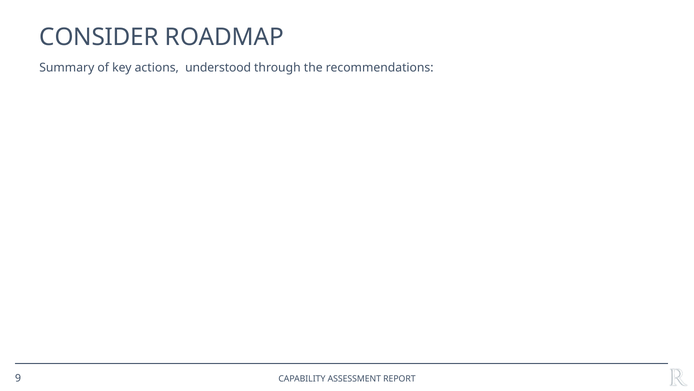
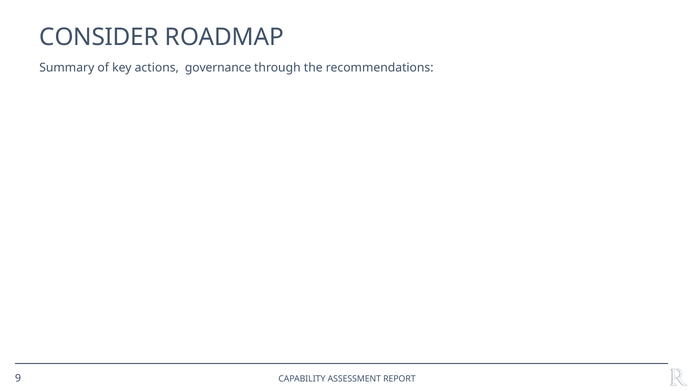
understood: understood -> governance (218, 68)
